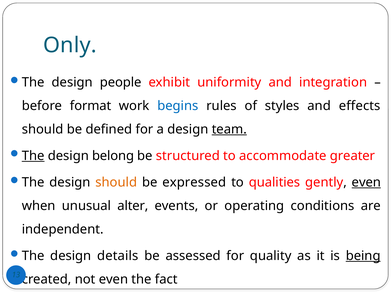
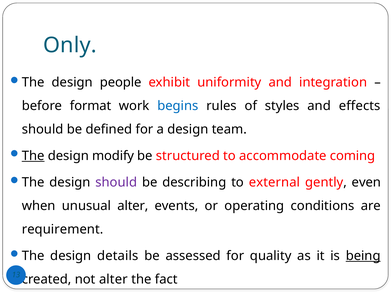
team underline: present -> none (229, 129)
belong: belong -> modify (113, 156)
greater: greater -> coming (353, 156)
should colour: orange -> purple (116, 182)
expressed: expressed -> describing (194, 182)
qualities: qualities -> external (275, 182)
even underline: present -> none (366, 182)
independent: independent -> requirement (63, 229)
not even: even -> alter (113, 279)
